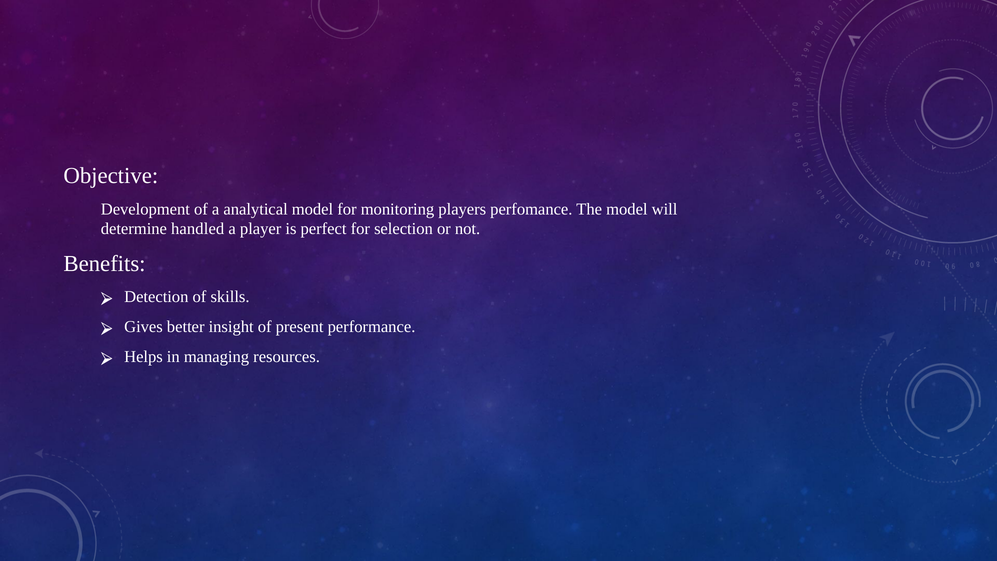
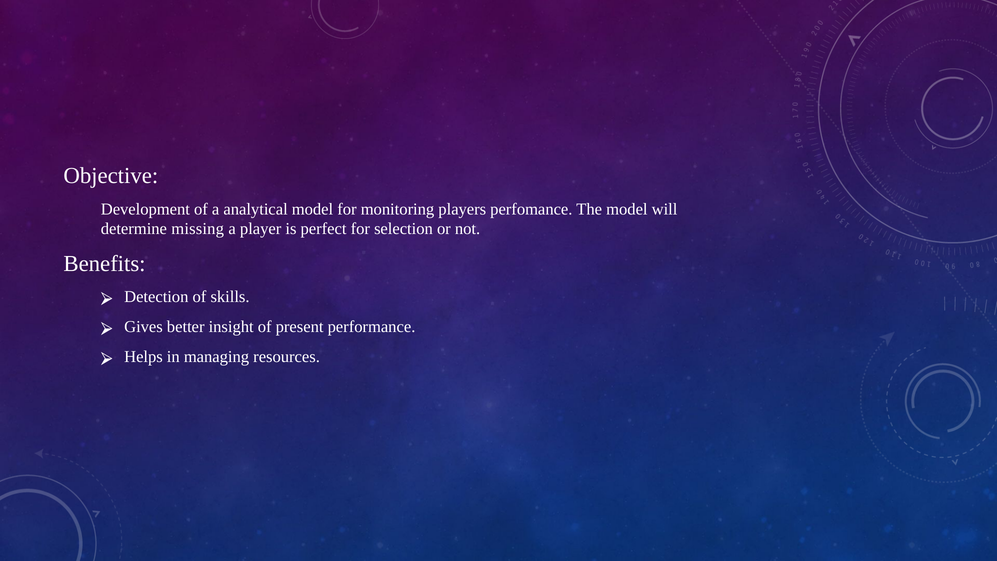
handled: handled -> missing (198, 229)
